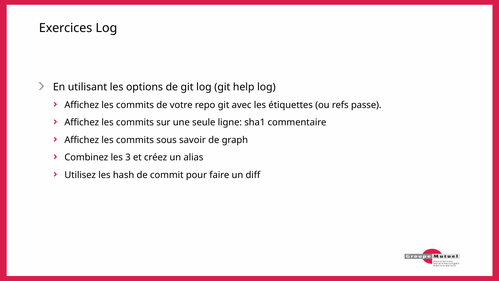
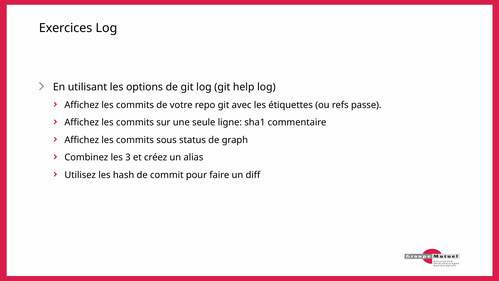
savoir: savoir -> status (193, 140)
